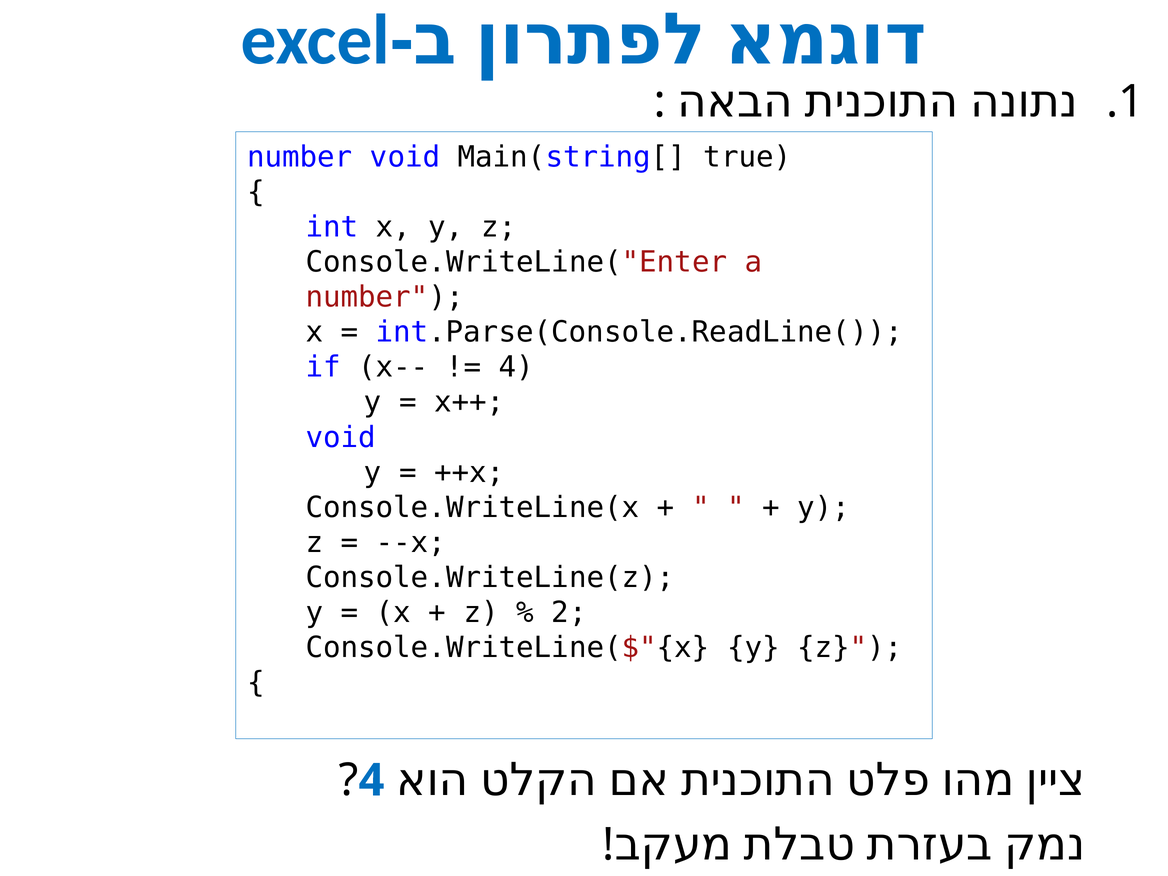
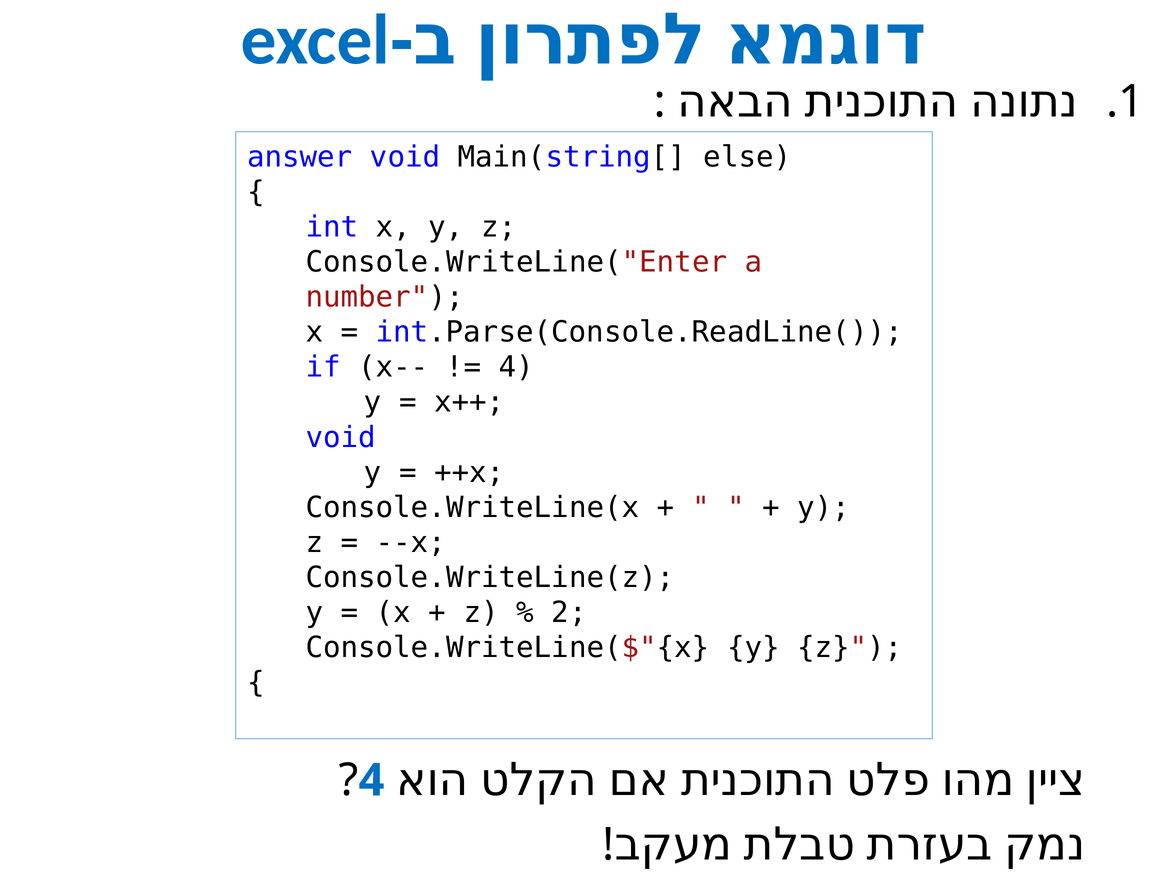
number: number -> answer (300, 157)
true: true -> else (747, 157)
